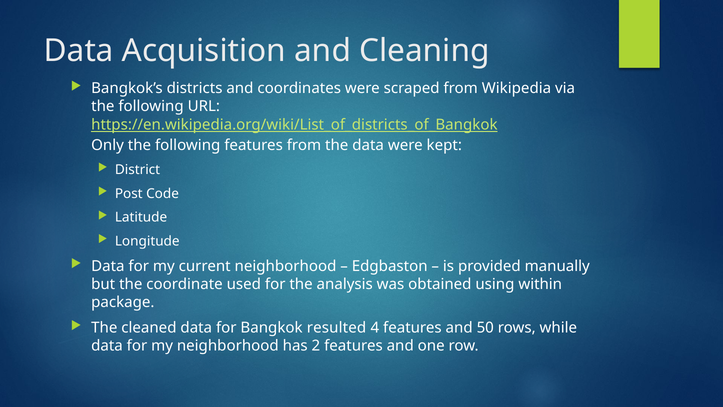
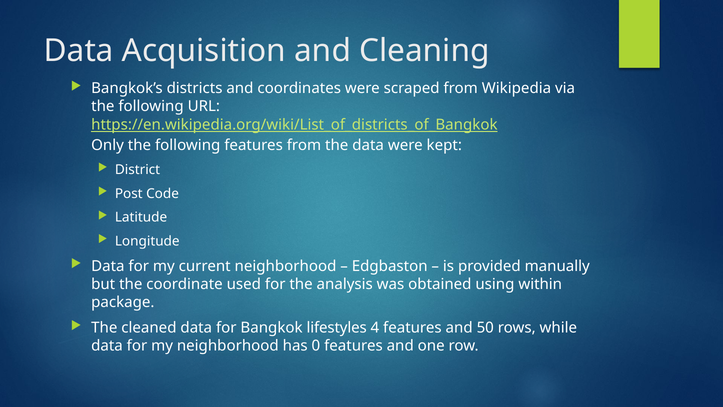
resulted: resulted -> lifestyles (337, 328)
2: 2 -> 0 (316, 346)
